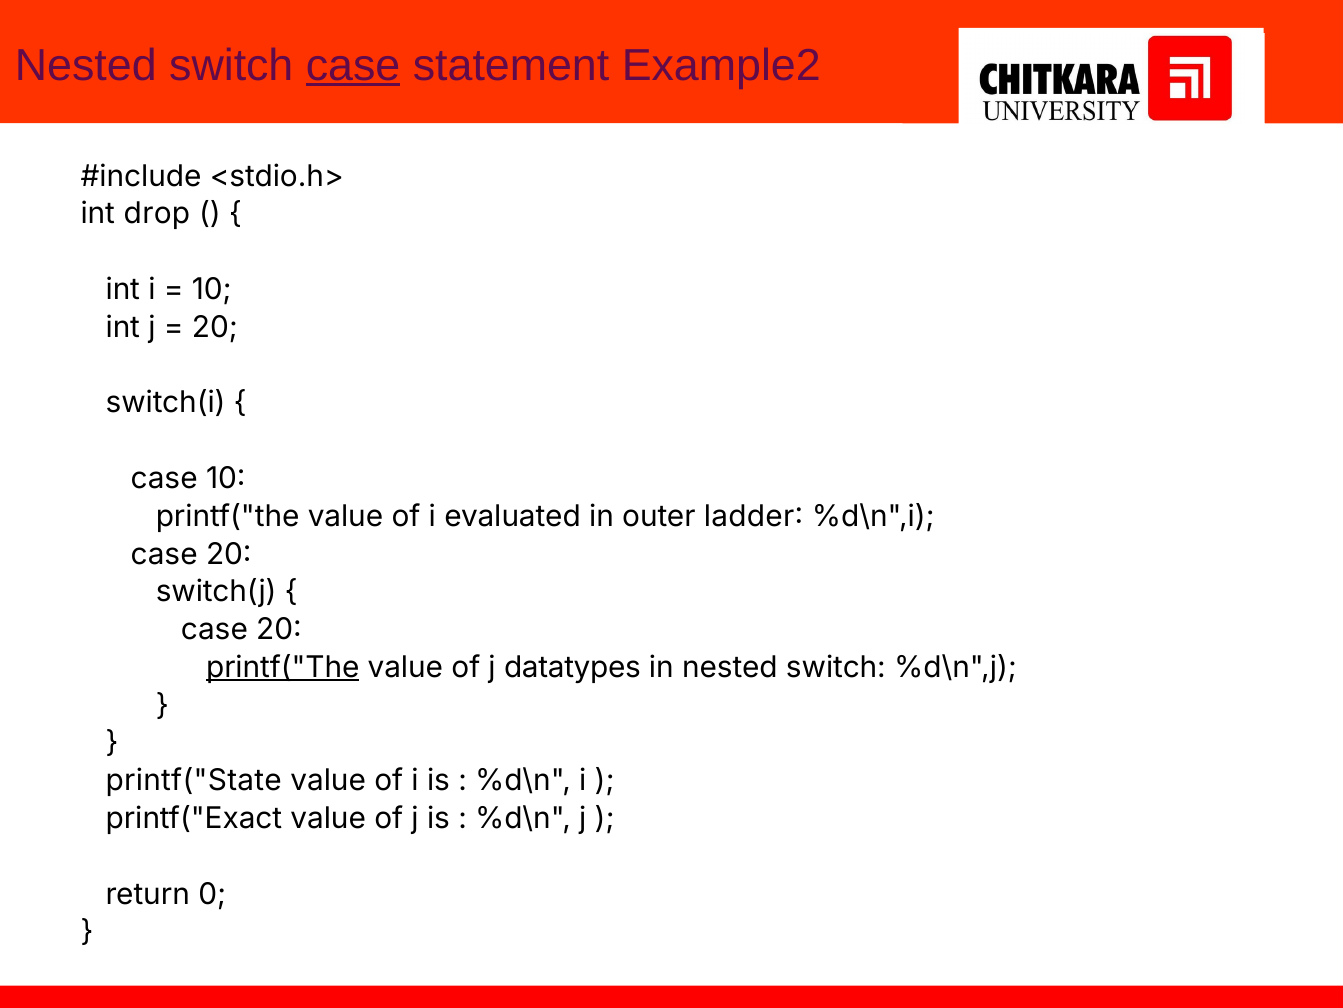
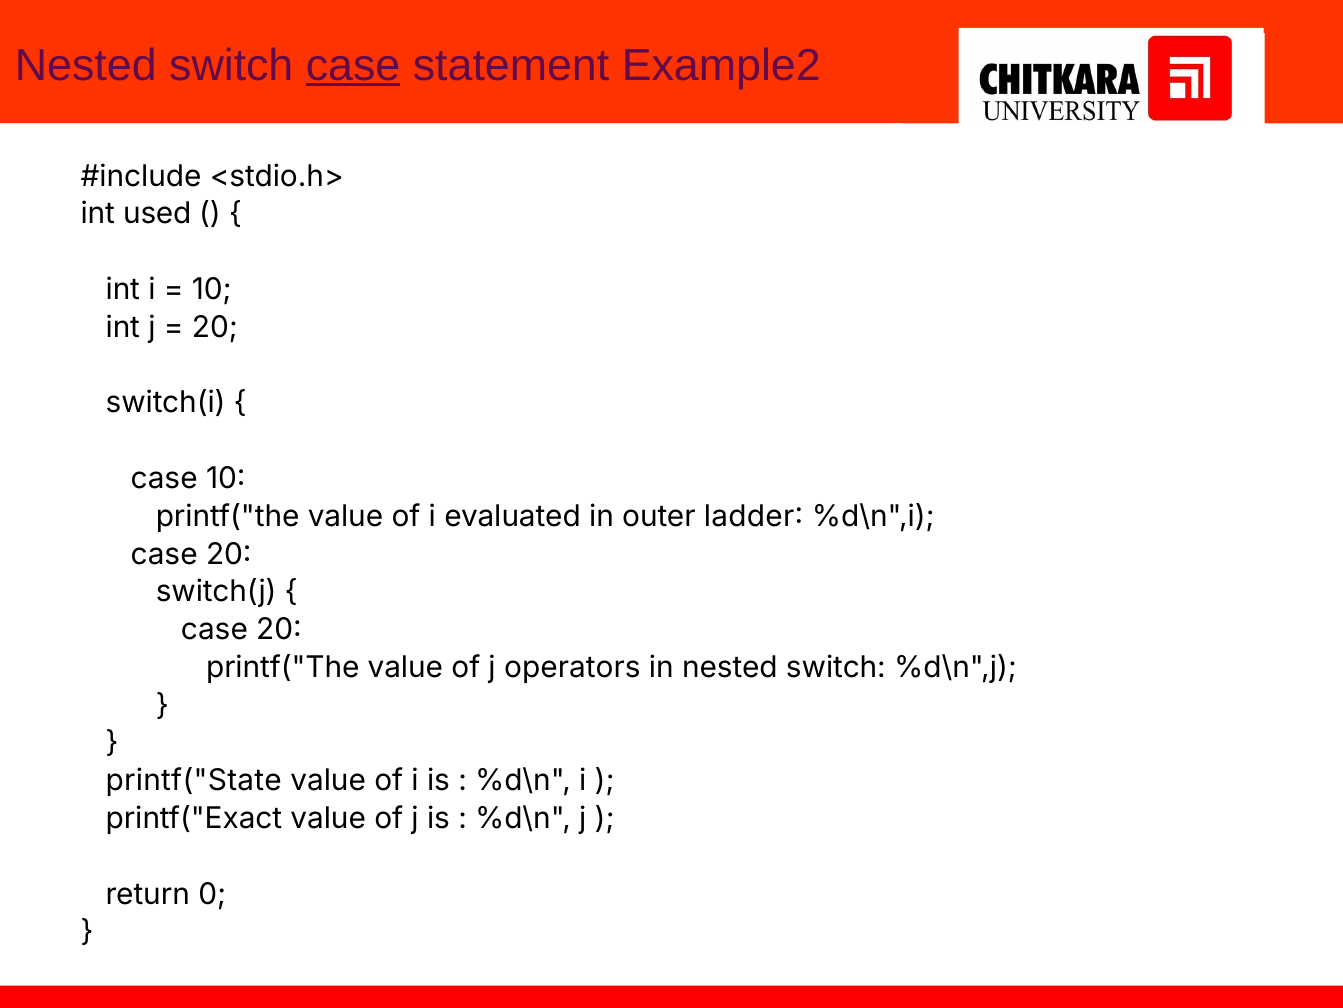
drop: drop -> used (157, 214)
printf("The underline: present -> none (283, 667)
datatypes: datatypes -> operators (572, 667)
